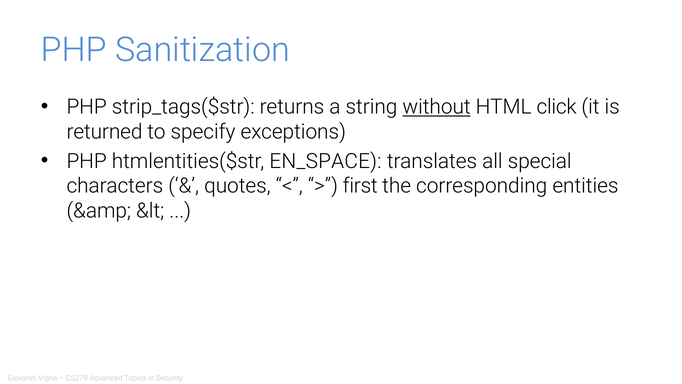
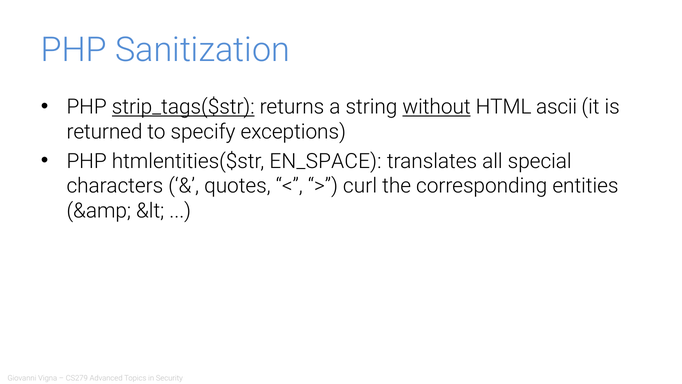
strip_tags($str underline: none -> present (183, 107)
click: click -> ascii (557, 107)
first: first -> curl (360, 186)
